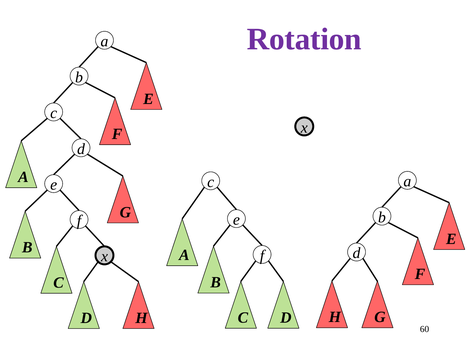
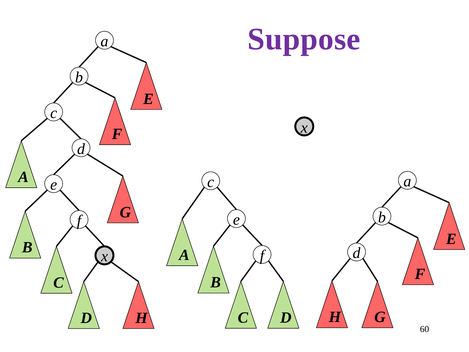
Rotation: Rotation -> Suppose (304, 39)
